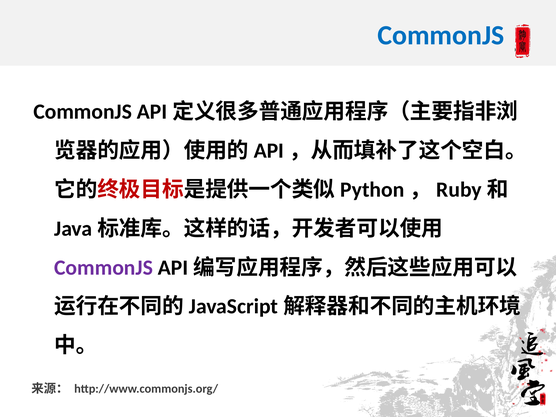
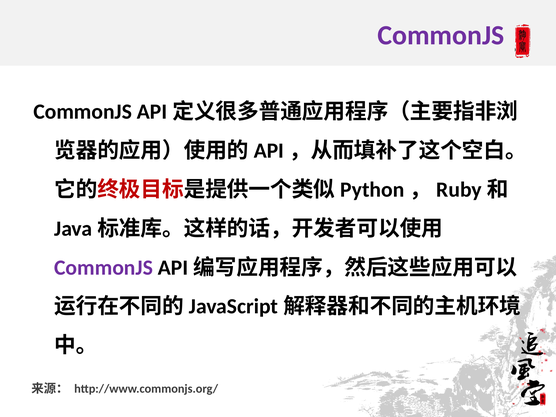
CommonJS colour: blue -> purple (441, 35)
